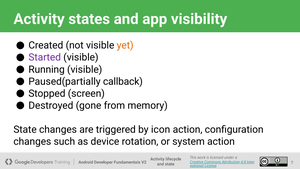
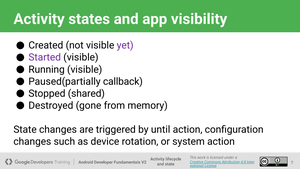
yet colour: orange -> purple (125, 45)
screen: screen -> shared (86, 93)
icon: icon -> until (161, 129)
